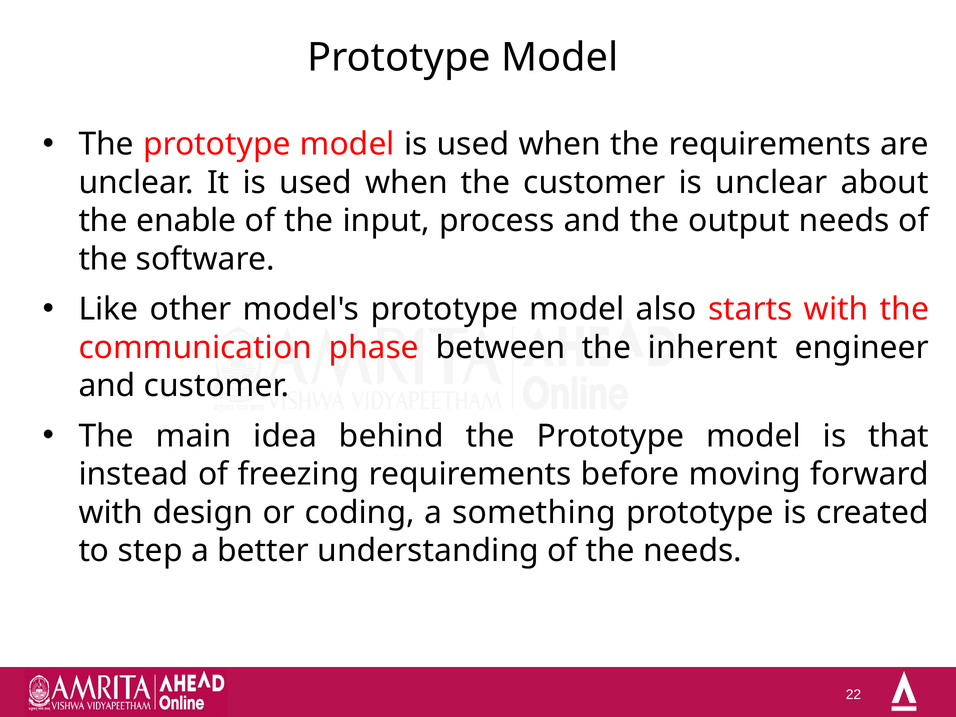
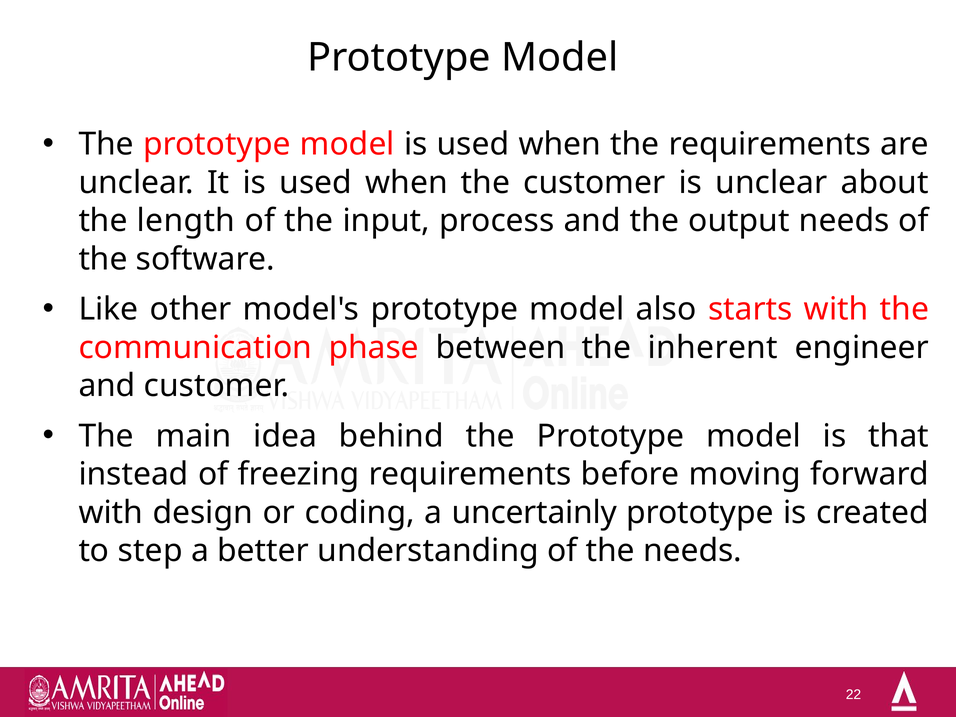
enable: enable -> length (186, 221)
something: something -> uncertainly (534, 513)
